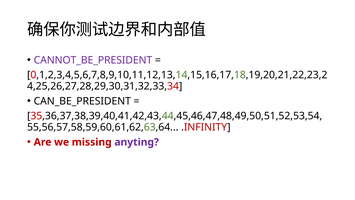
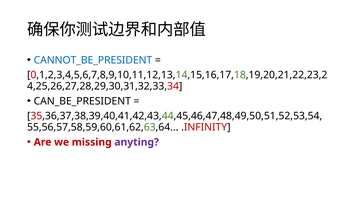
CANNOT_BE_PRESIDENT colour: purple -> blue (93, 60)
